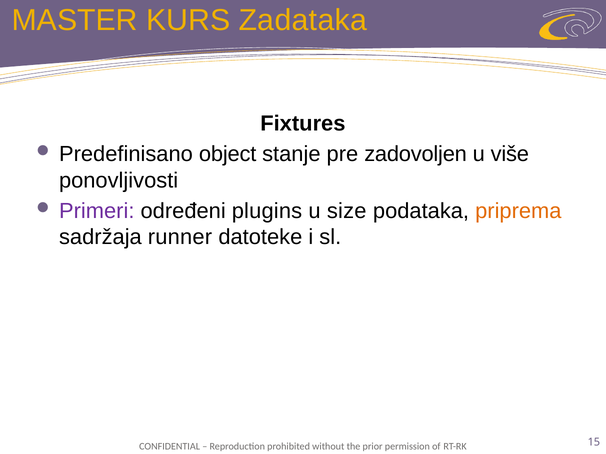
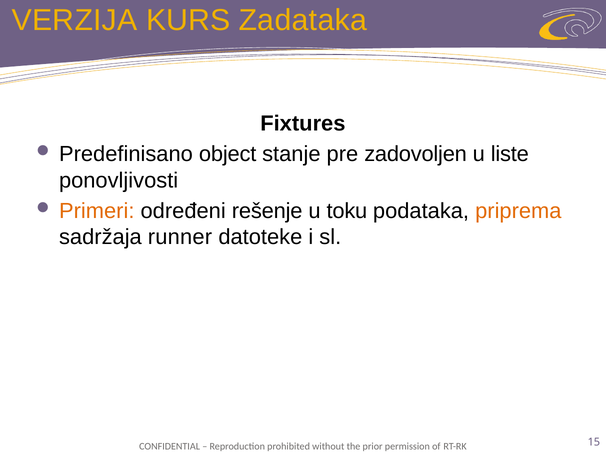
MASTER: MASTER -> VERZIJA (75, 20)
više: više -> liste (510, 154)
Primeri colour: purple -> orange (97, 211)
plugins: plugins -> rešenje (267, 211)
size: size -> toku (347, 211)
